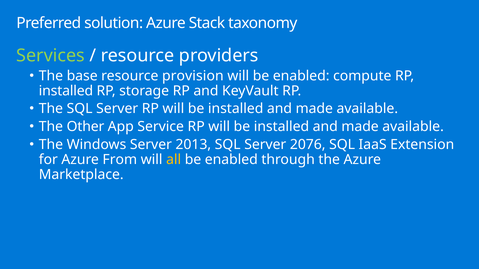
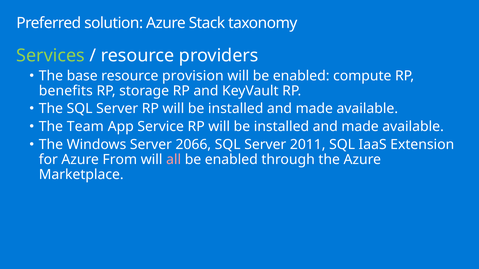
installed: installed -> benefits (66, 91)
Other: Other -> Team (85, 127)
2013: 2013 -> 2066 (193, 145)
2076: 2076 -> 2011 (308, 145)
all colour: yellow -> pink (174, 160)
